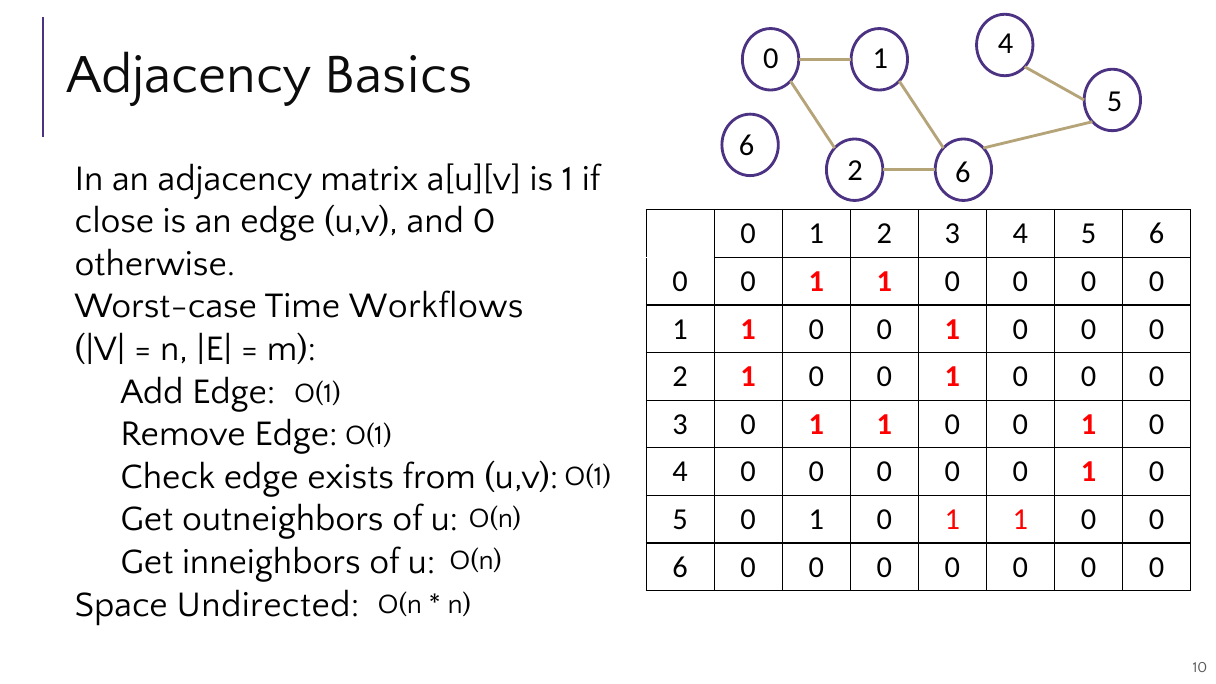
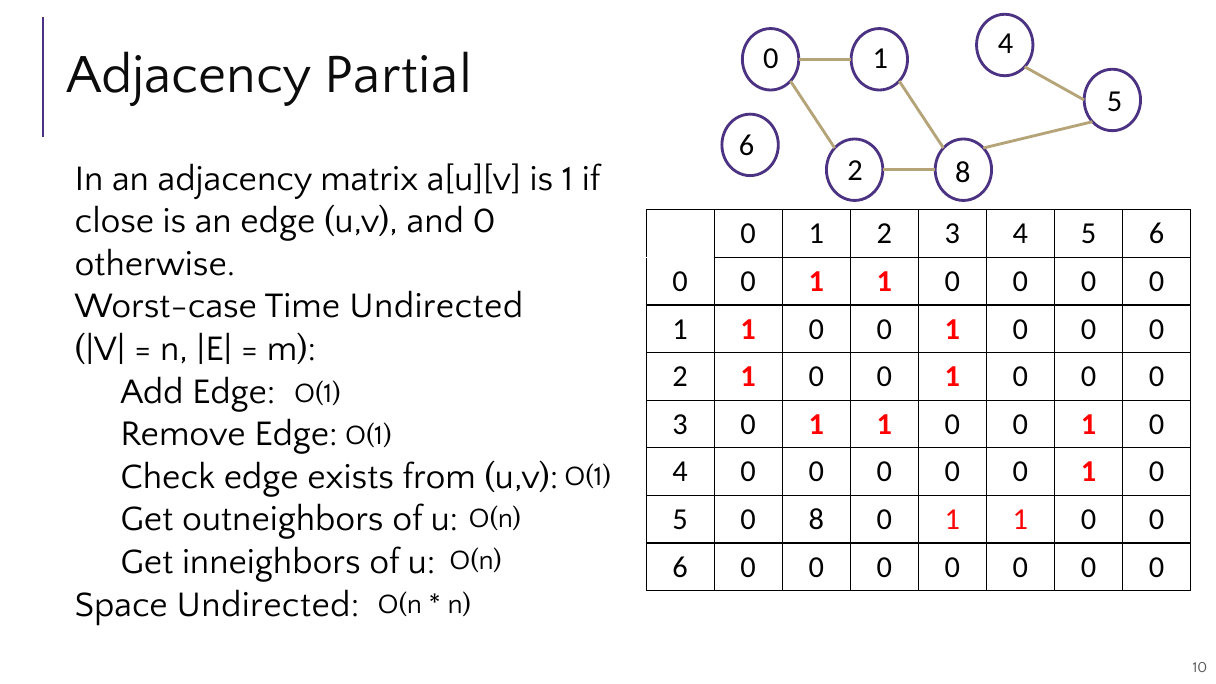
Basics: Basics -> Partial (398, 75)
2 6: 6 -> 8 (963, 173)
Time Workflows: Workflows -> Undirected (436, 306)
1: 1 -> 8 (816, 519)
